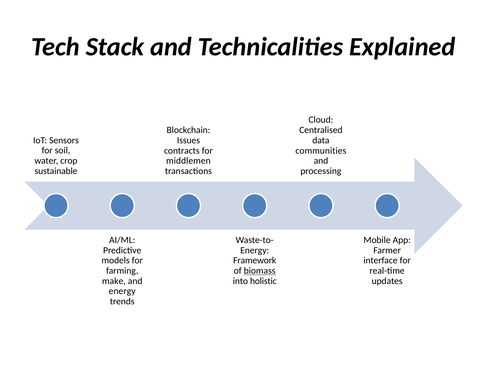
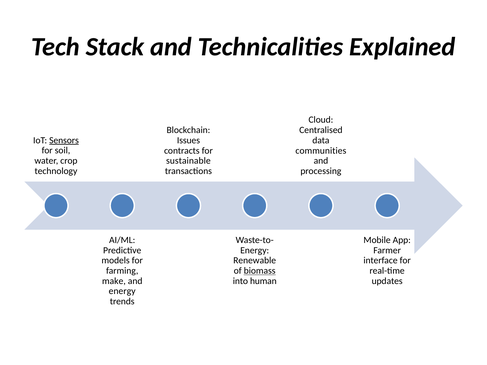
Sensors underline: none -> present (64, 140)
middlemen: middlemen -> sustainable (188, 161)
sustainable: sustainable -> technology (56, 171)
Framework: Framework -> Renewable (255, 261)
holistic: holistic -> human (263, 281)
